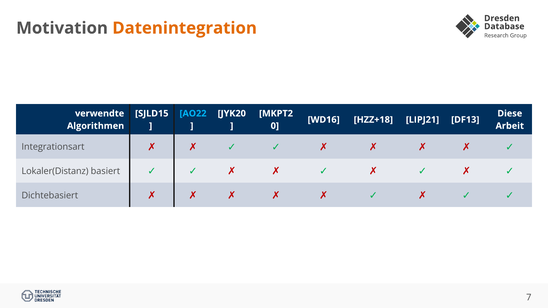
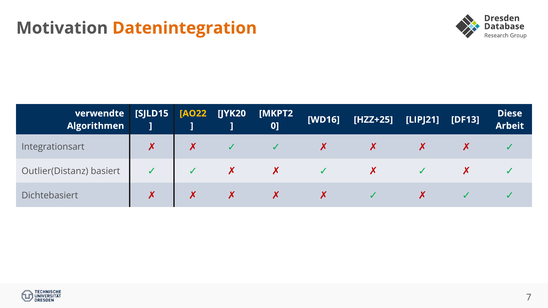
AO22 colour: light blue -> yellow (193, 114)
HZZ+18: HZZ+18 -> HZZ+25 (373, 120)
Lokaler(Distanz: Lokaler(Distanz -> Outlier(Distanz (55, 171)
